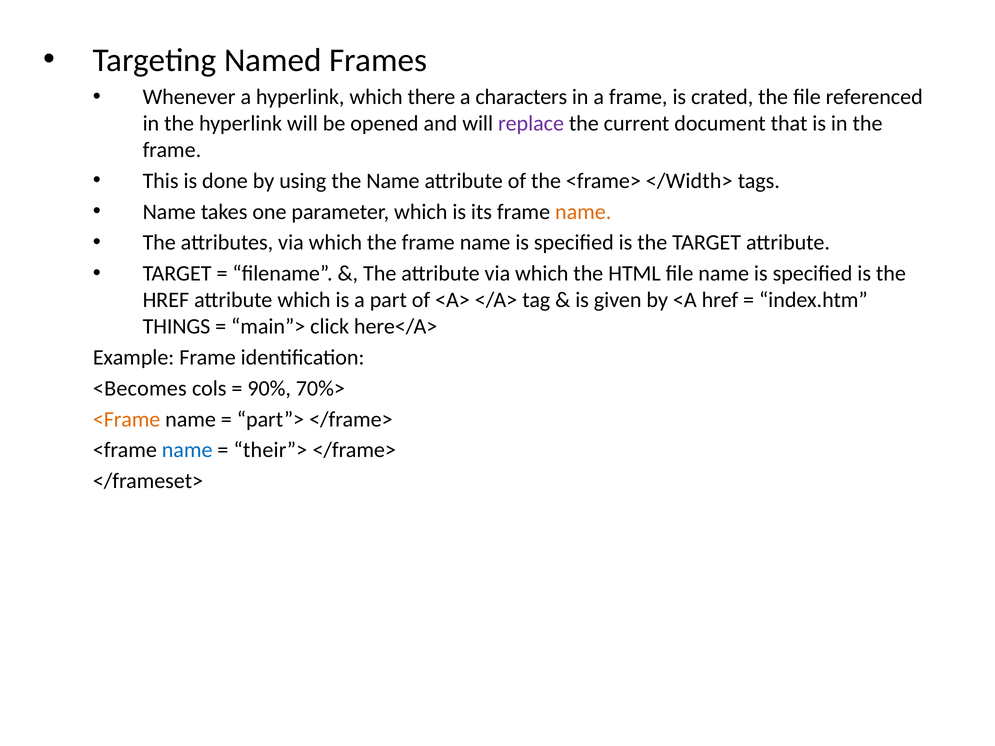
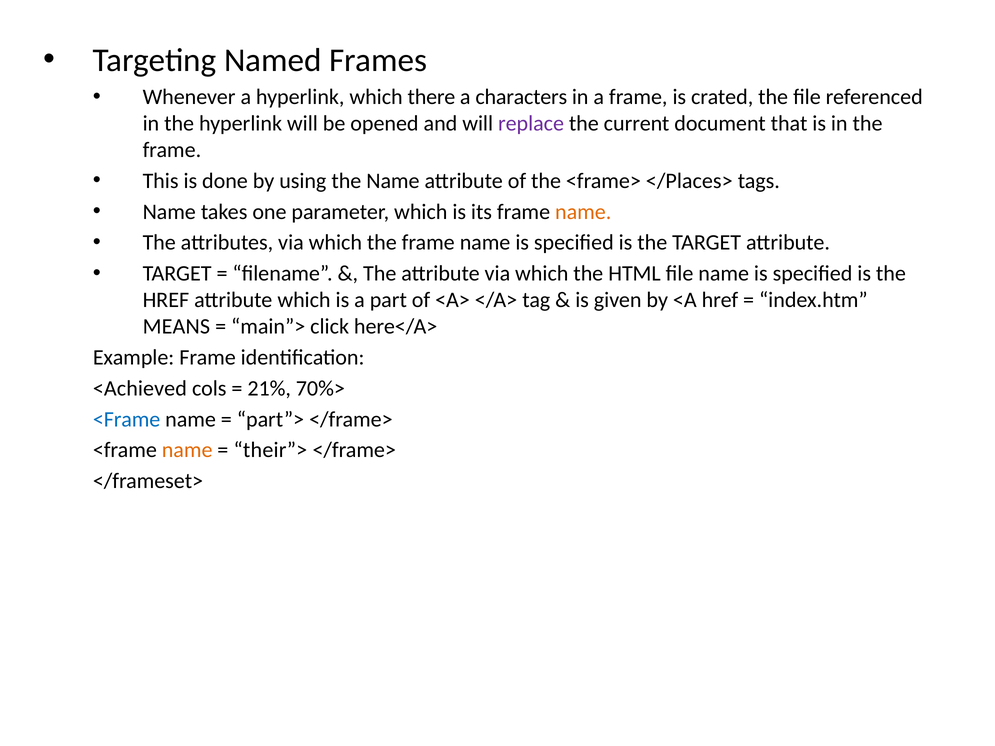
</Width>: </Width> -> </Places> (689, 181)
THINGS: THINGS -> MEANS (176, 327)
<Becomes: <Becomes -> <Achieved (140, 388)
90%: 90% -> 21% (269, 388)
<Frame colour: orange -> blue (127, 419)
name colour: blue -> orange (187, 450)
